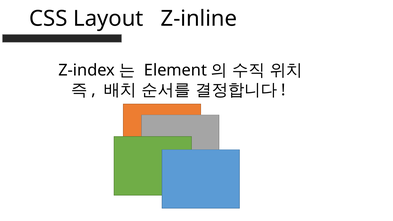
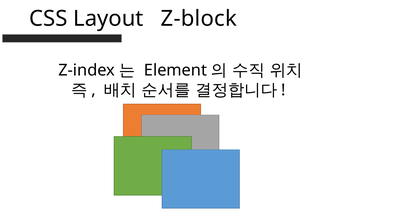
Z-inline: Z-inline -> Z-block (199, 18)
